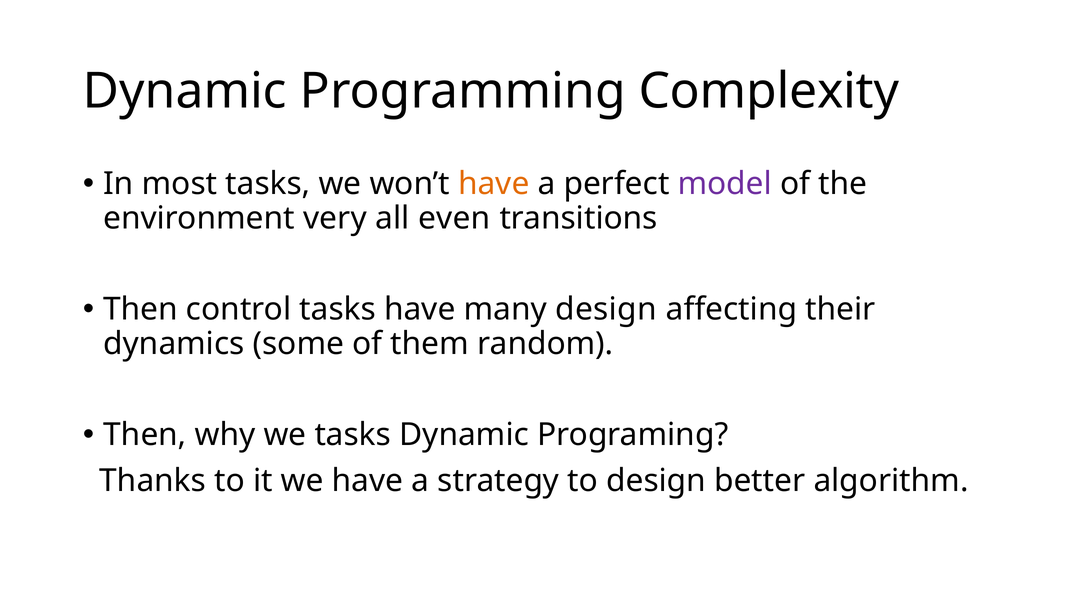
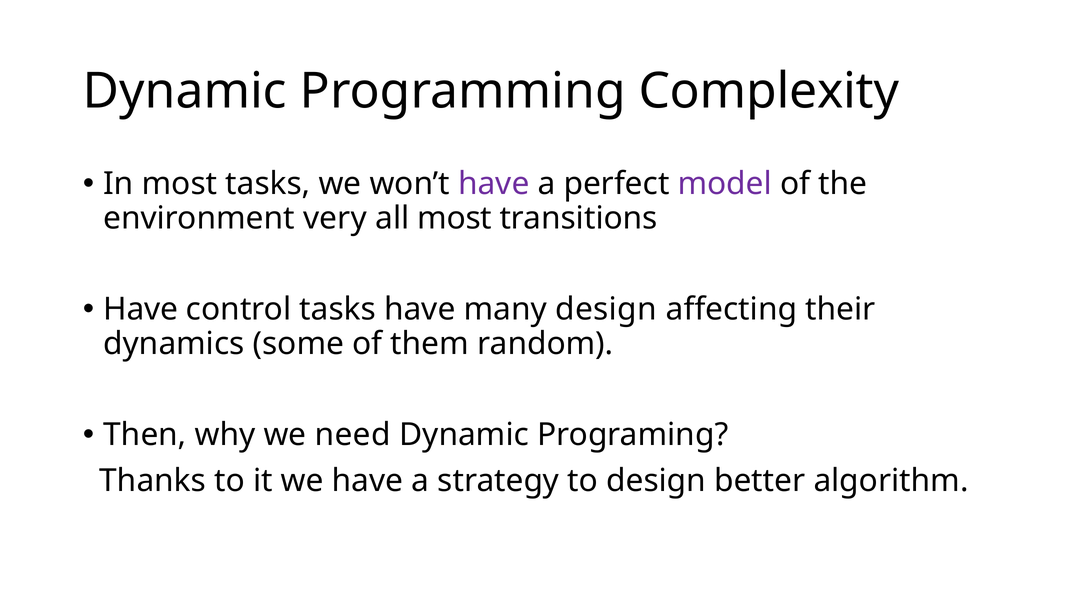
have colour: orange -> purple (494, 184)
all even: even -> most (455, 218)
Then: Then -> Have (141, 309)
we tasks: tasks -> need (353, 435)
